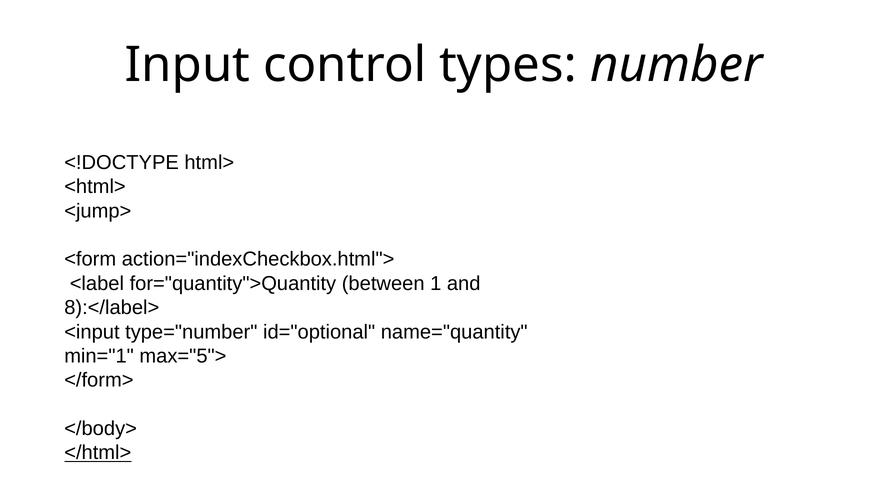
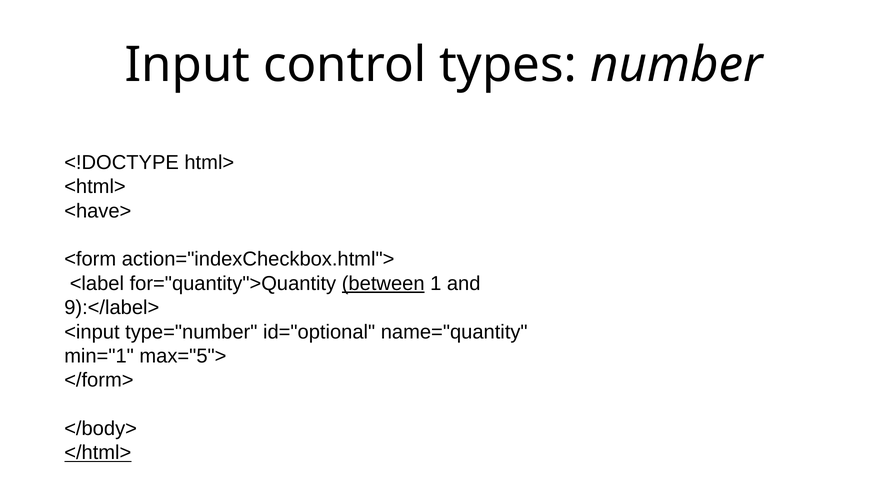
<jump>: <jump> -> <have> (98, 211)
between underline: none -> present (383, 283)
8):</label>: 8):</label> -> 9):</label> (112, 307)
